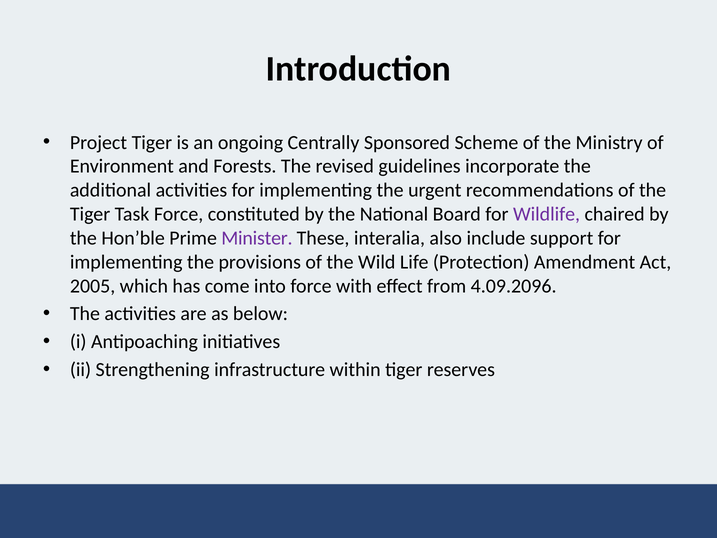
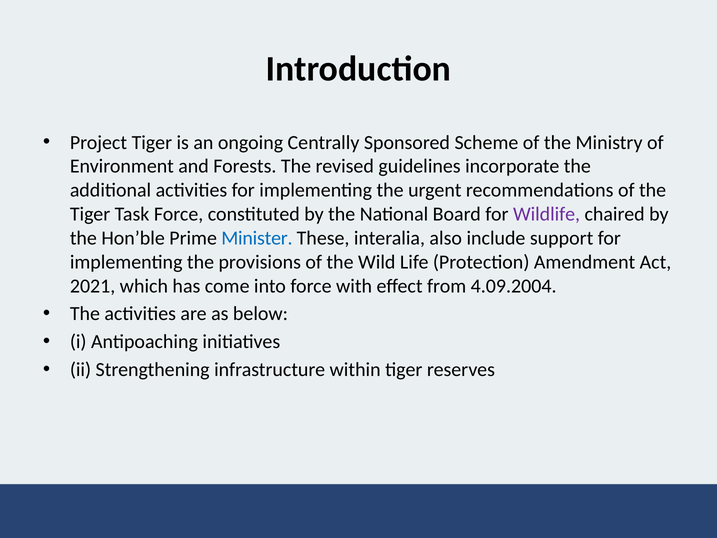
Minister colour: purple -> blue (257, 238)
2005: 2005 -> 2021 (93, 286)
4.09.2096: 4.09.2096 -> 4.09.2004 (514, 286)
